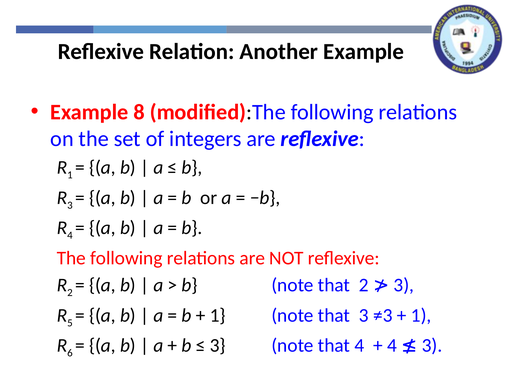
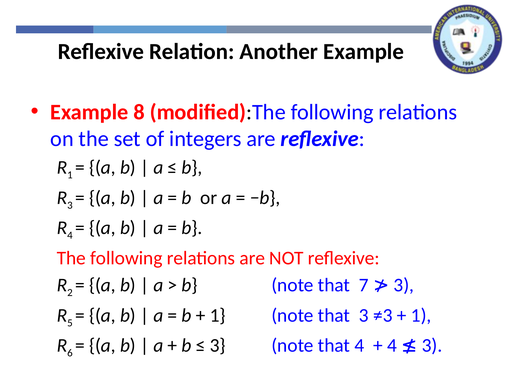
that 2: 2 -> 7 (364, 285)
